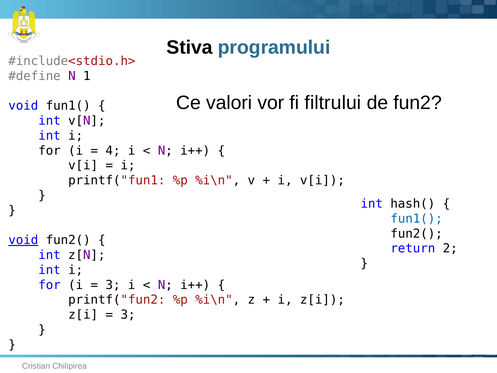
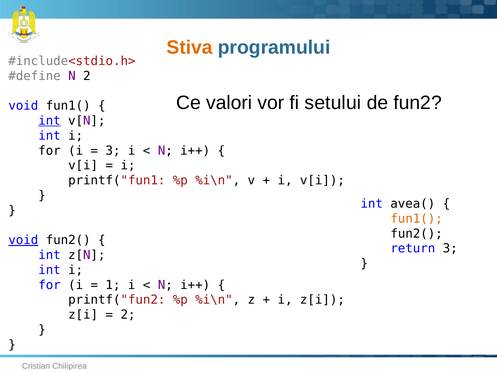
Stiva colour: black -> orange (190, 48)
N 1: 1 -> 2 (87, 76)
filtrului: filtrului -> setului (333, 103)
int underline: none -> present (50, 121)
4: 4 -> 3 (113, 151)
hash(: hash( -> avea( (413, 204)
fun1( colour: blue -> orange (417, 219)
return 2: 2 -> 3 (450, 248)
3: 3 -> 1 (113, 285)
3: 3 -> 2 (128, 315)
